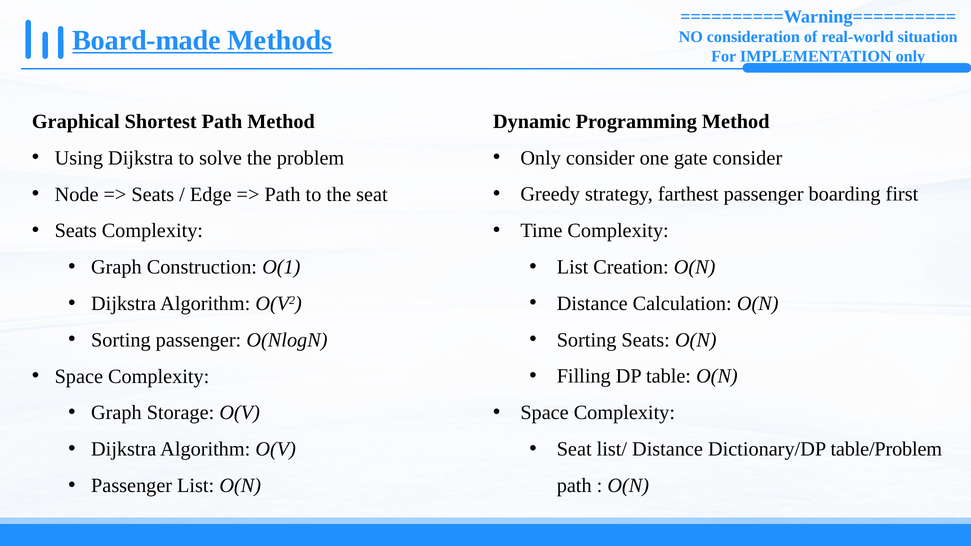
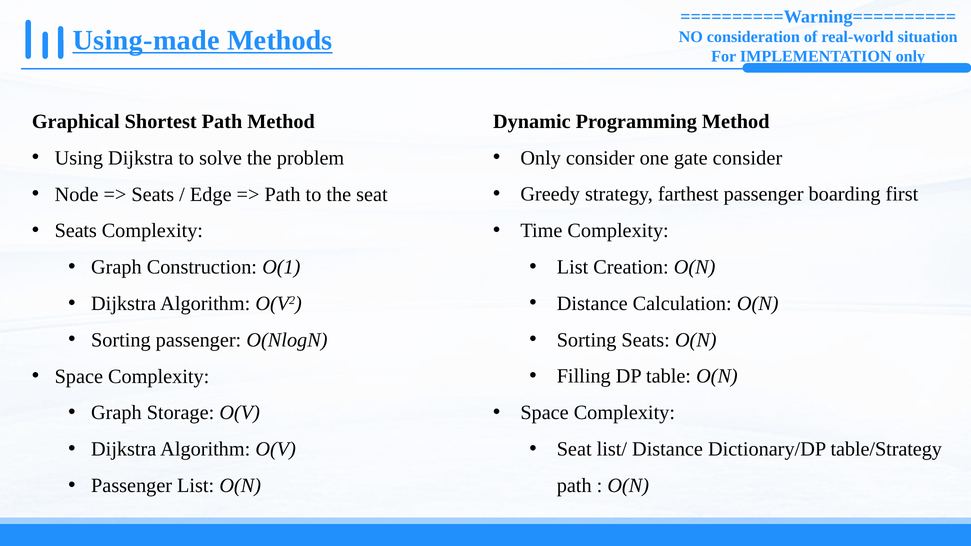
Board-made: Board-made -> Using-made (146, 40)
table/Problem: table/Problem -> table/Strategy (886, 449)
